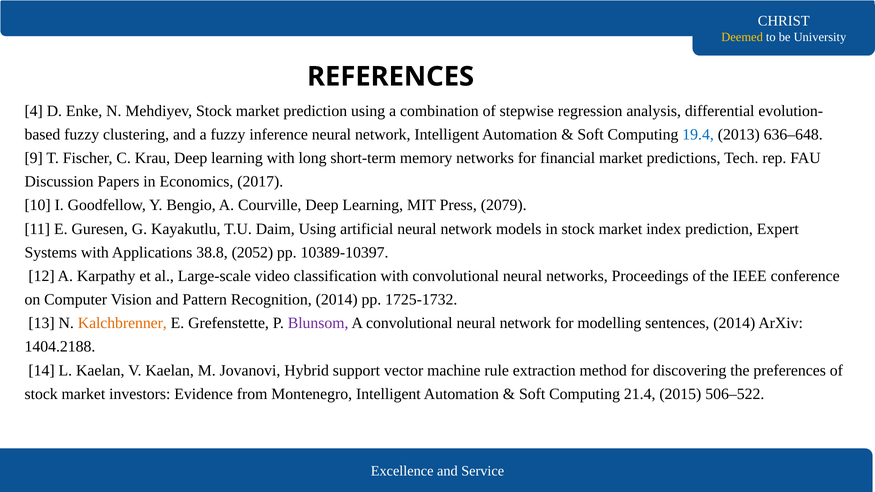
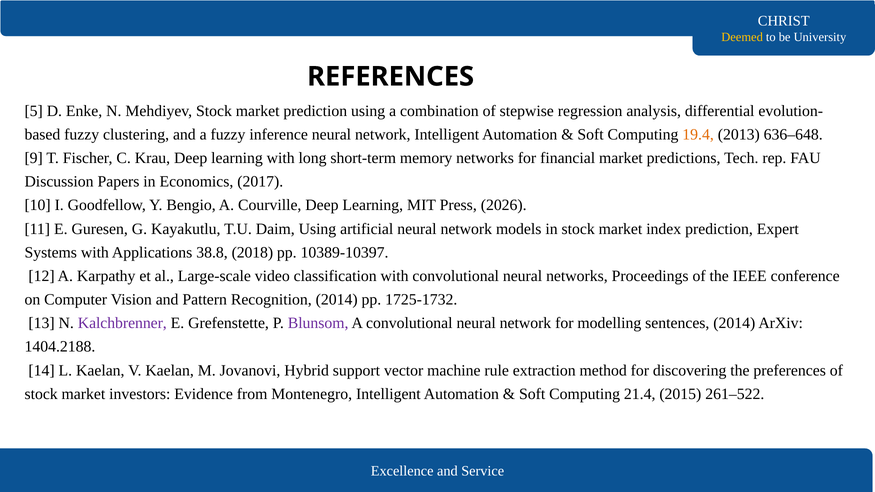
4: 4 -> 5 (34, 111)
19.4 colour: blue -> orange (698, 135)
2079: 2079 -> 2026 (504, 205)
2052: 2052 -> 2018 (252, 253)
Kalchbrenner colour: orange -> purple (122, 323)
506–522: 506–522 -> 261–522 (735, 394)
